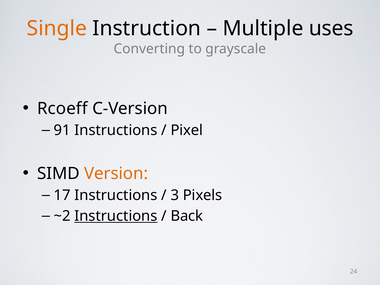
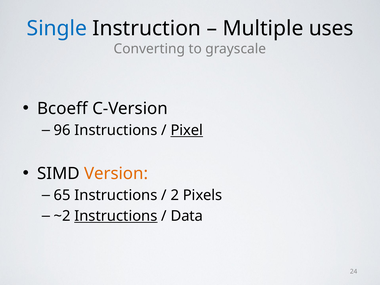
Single colour: orange -> blue (57, 28)
Rcoeff: Rcoeff -> Bcoeff (62, 108)
91: 91 -> 96 (62, 130)
Pixel underline: none -> present (187, 130)
17: 17 -> 65 (62, 195)
3: 3 -> 2 (175, 195)
Back: Back -> Data (187, 216)
